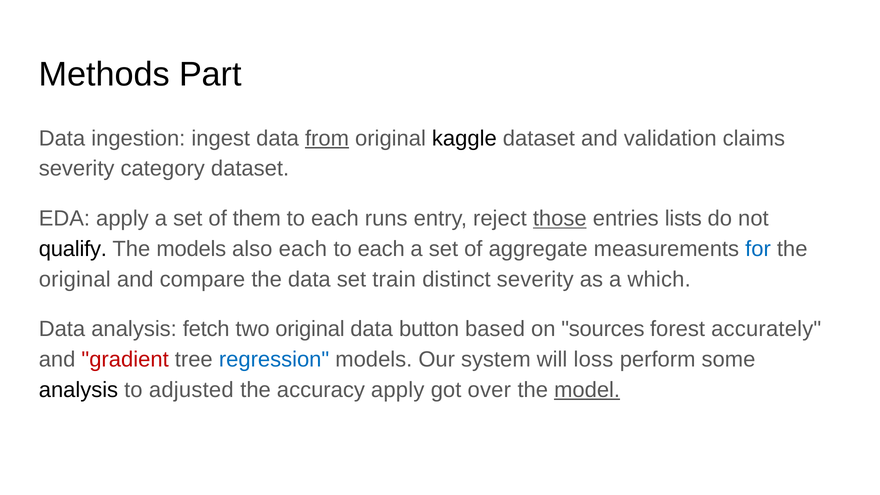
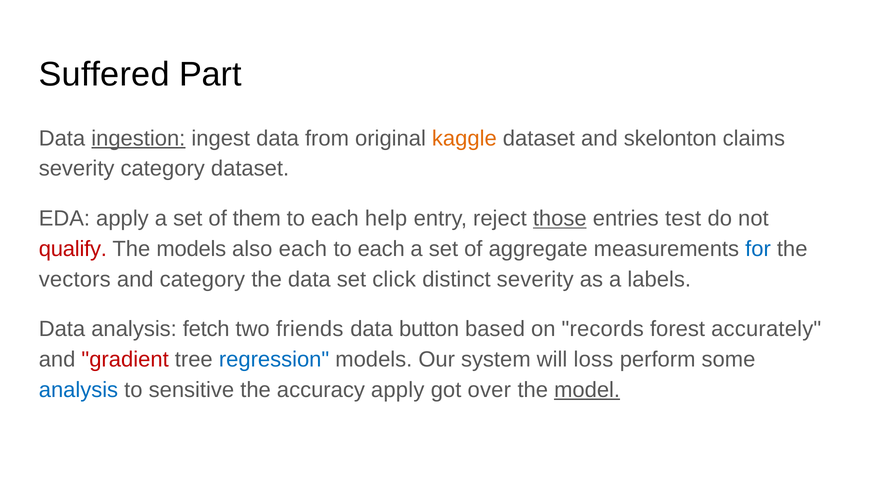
Methods: Methods -> Suffered (104, 75)
ingestion underline: none -> present (138, 138)
from underline: present -> none (327, 138)
kaggle colour: black -> orange (464, 138)
validation: validation -> skelonton (670, 138)
runs: runs -> help (386, 219)
lists: lists -> test (683, 219)
qualify colour: black -> red (73, 249)
original: original -> vectors (75, 279)
and compare: compare -> category (202, 279)
train: train -> click (394, 279)
which: which -> labels (659, 279)
two original: original -> friends (310, 329)
sources: sources -> records (603, 329)
analysis colour: black -> blue (78, 390)
adjusted: adjusted -> sensitive (191, 390)
